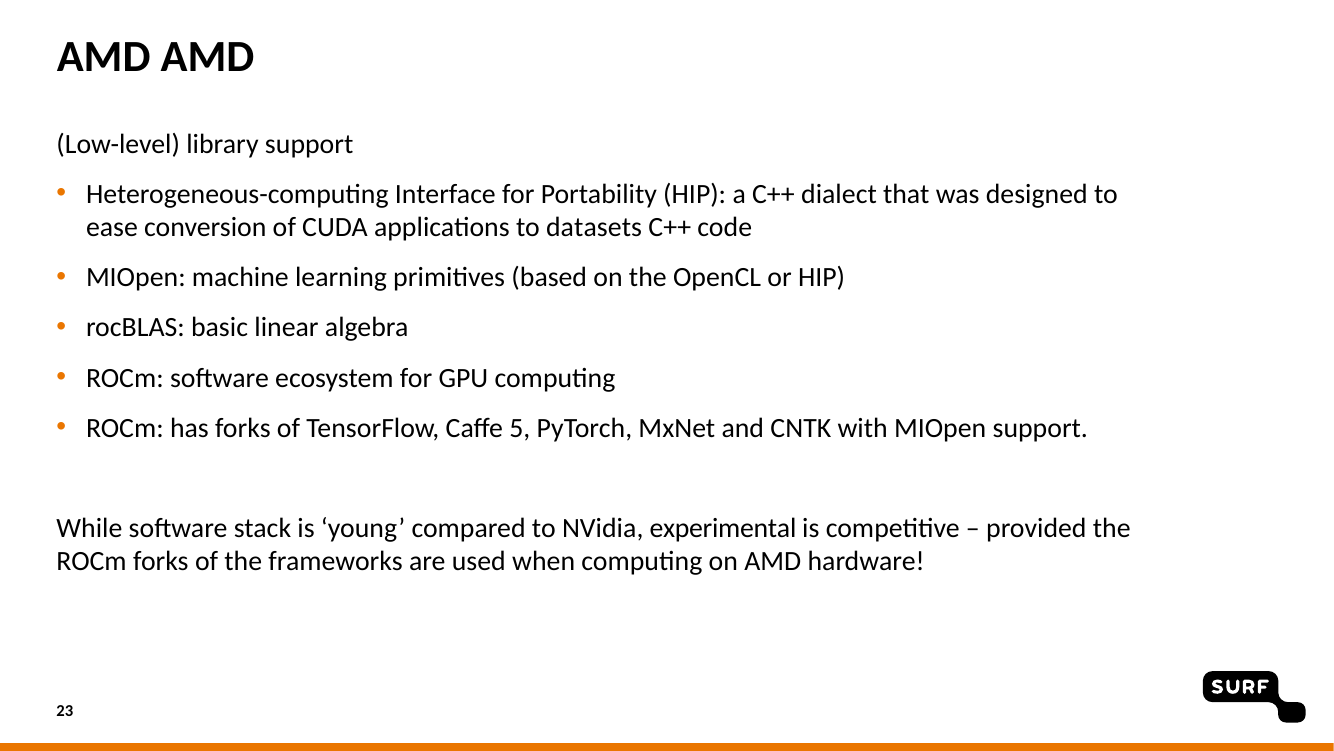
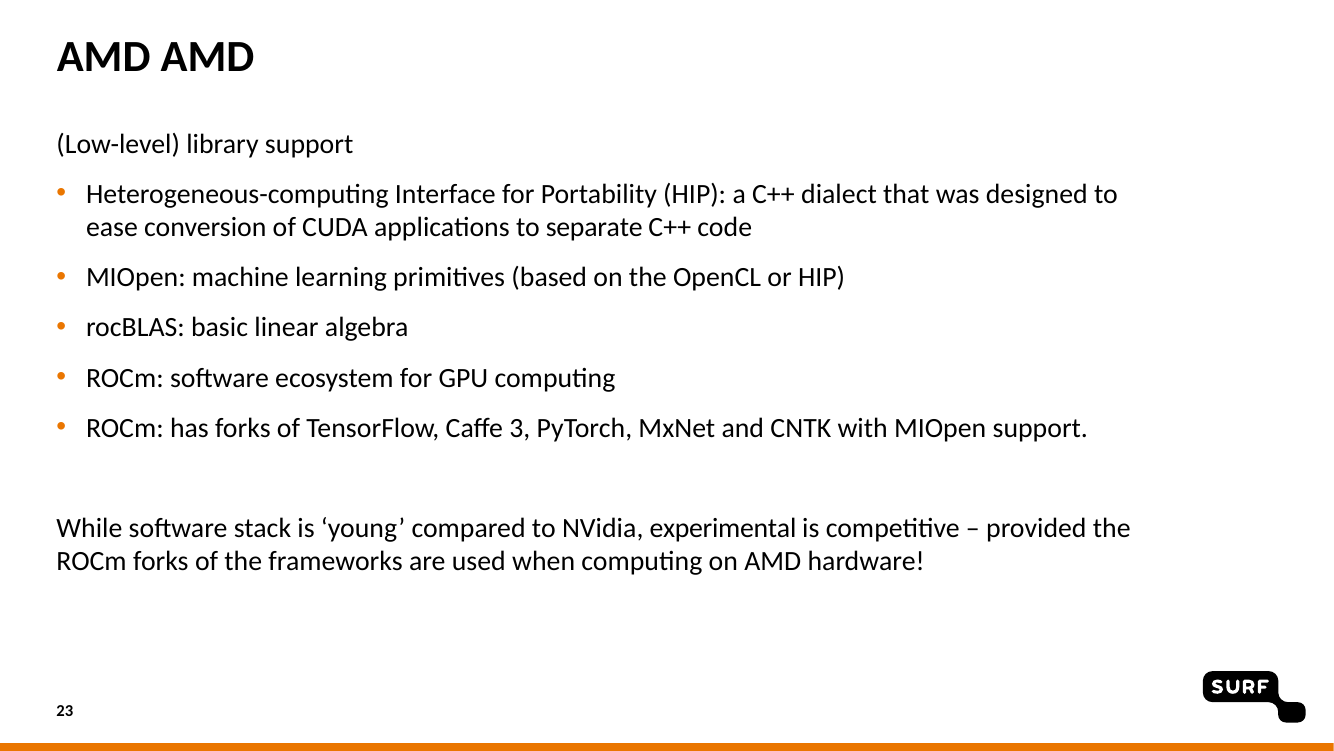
datasets: datasets -> separate (594, 227)
5: 5 -> 3 (520, 428)
